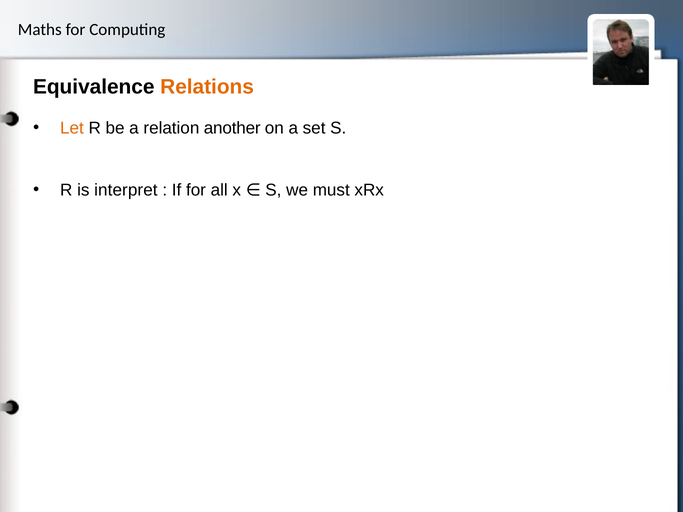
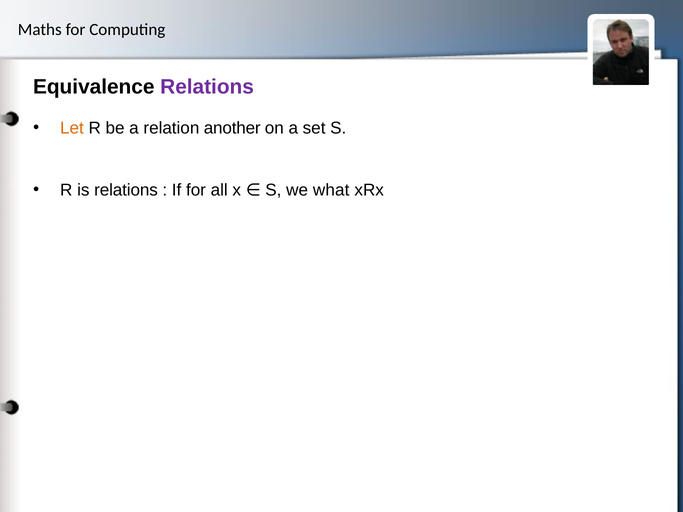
Relations colour: orange -> purple (207, 87)
is interpret: interpret -> relations (126, 190)
must: must -> what (331, 190)
